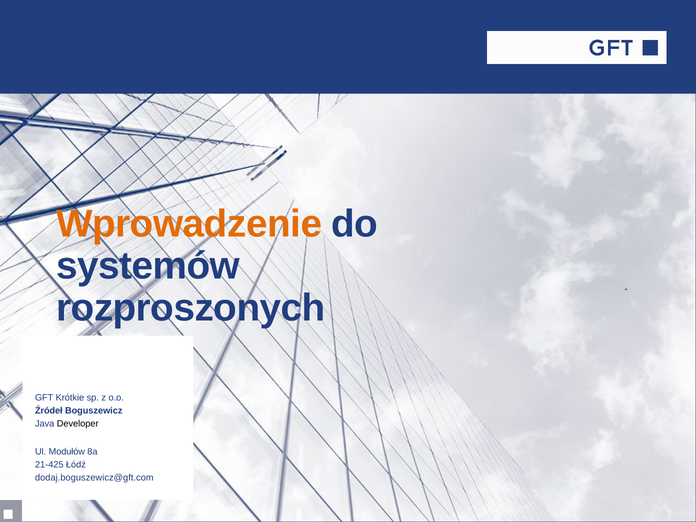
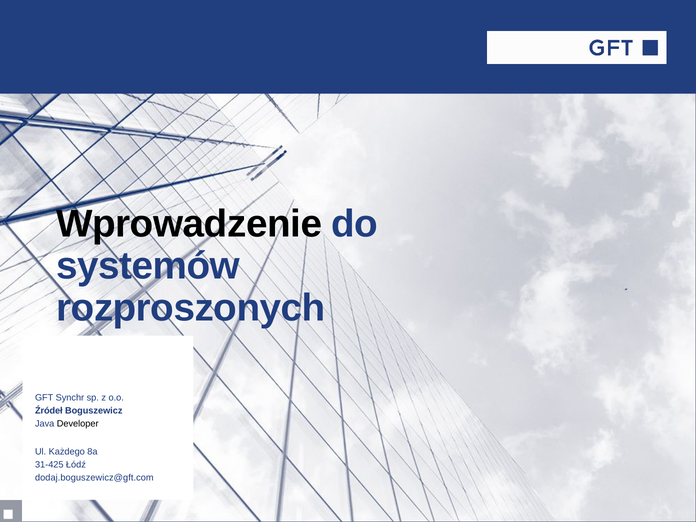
Wprowadzenie colour: orange -> black (189, 224)
Krótkie: Krótkie -> Synchr (70, 398)
Modułów: Modułów -> Każdego (67, 452)
21-425: 21-425 -> 31-425 (49, 465)
